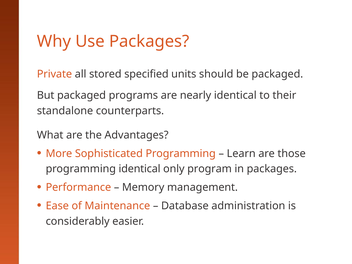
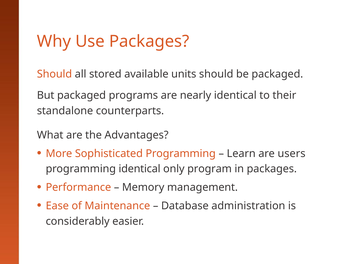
Private: Private -> Should (54, 74)
specified: specified -> available (146, 74)
those: those -> users (292, 153)
